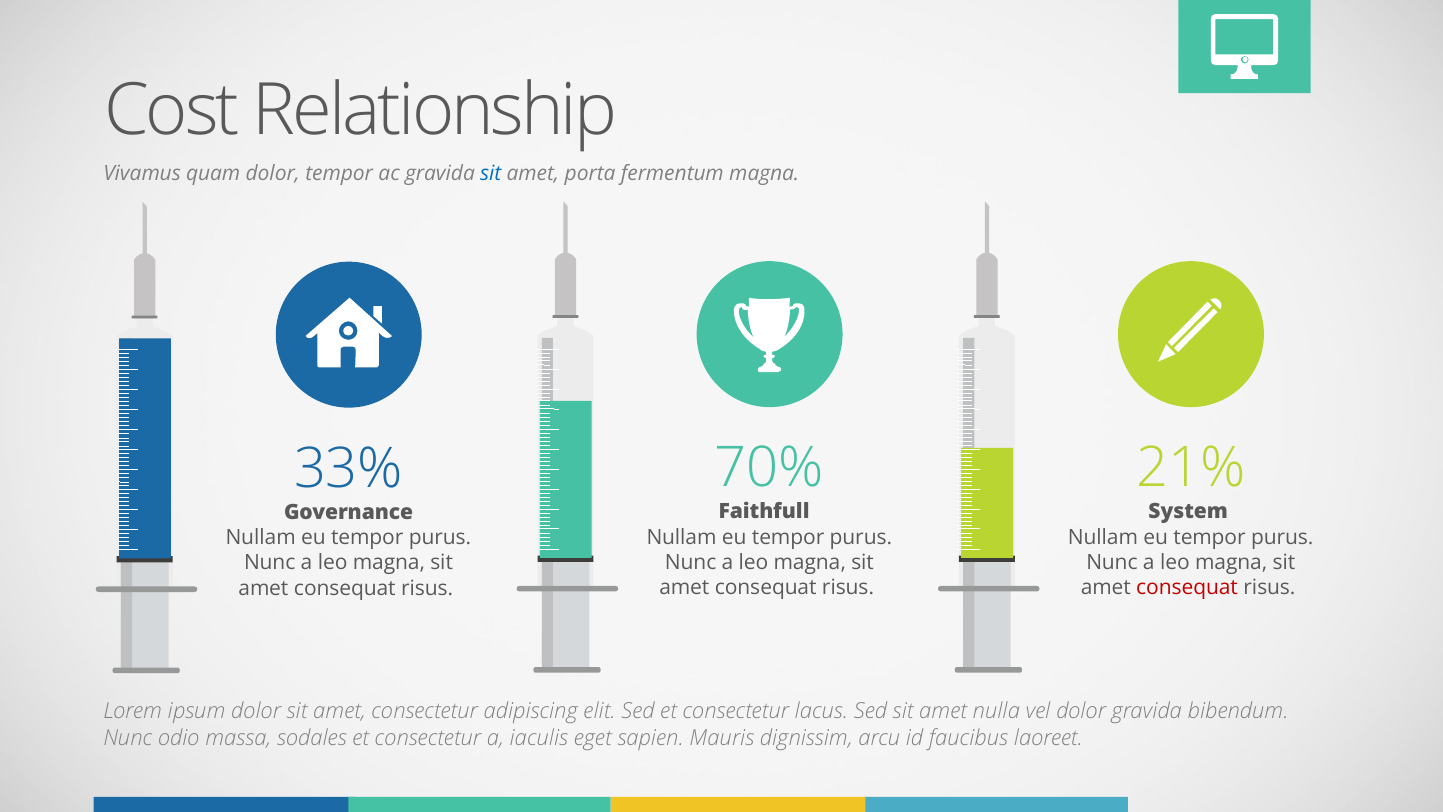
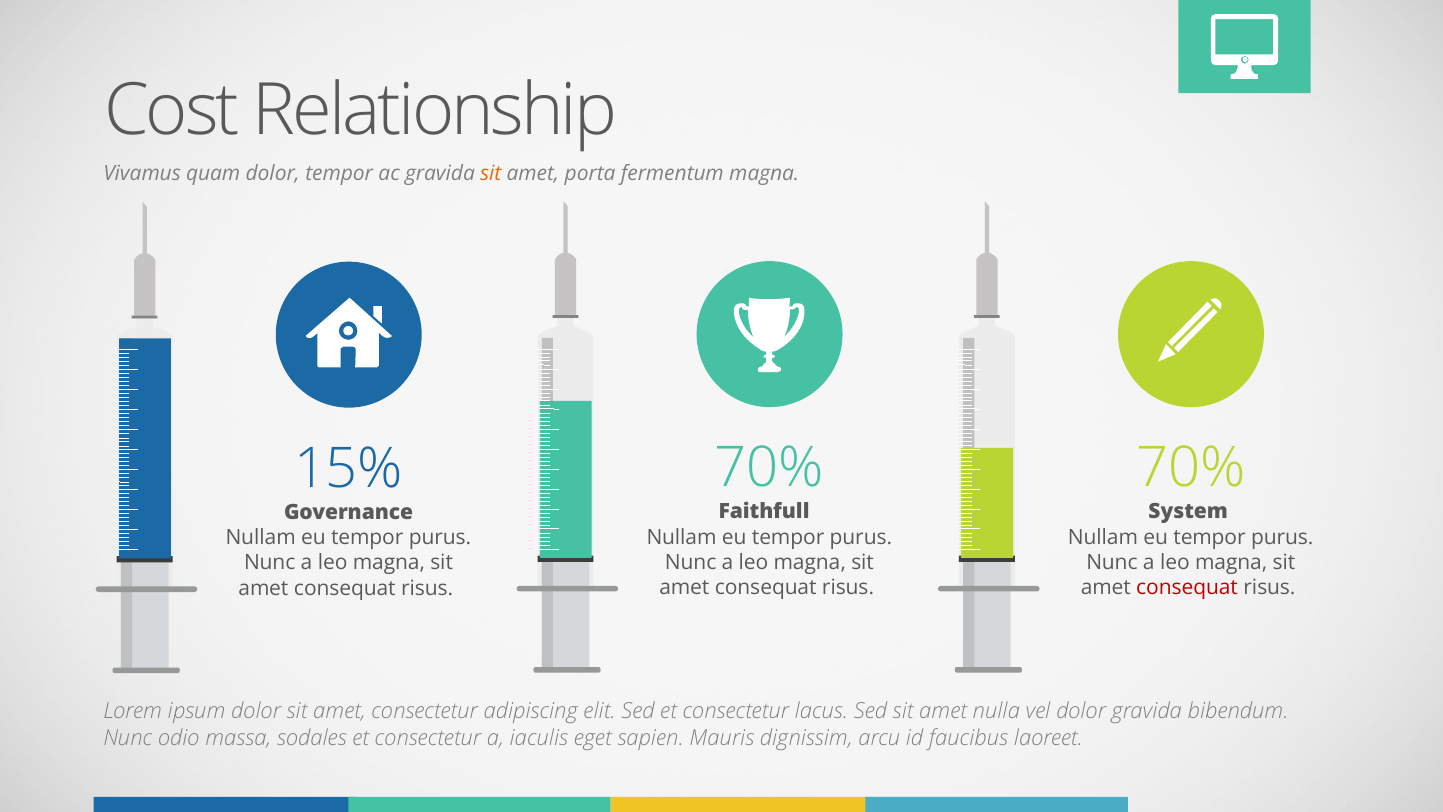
sit colour: blue -> orange (491, 174)
21%: 21% -> 70% (1191, 468)
33%: 33% -> 15% (349, 468)
